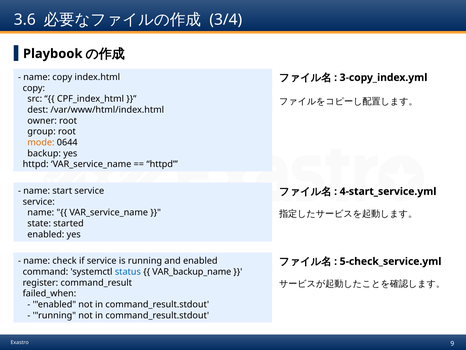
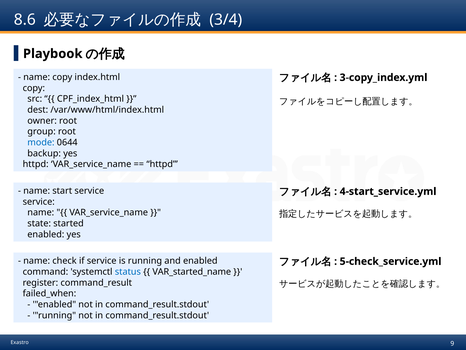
3.6: 3.6 -> 8.6 (25, 20)
mode colour: orange -> blue (41, 142)
VAR_backup_name: VAR_backup_name -> VAR_started_name (192, 271)
